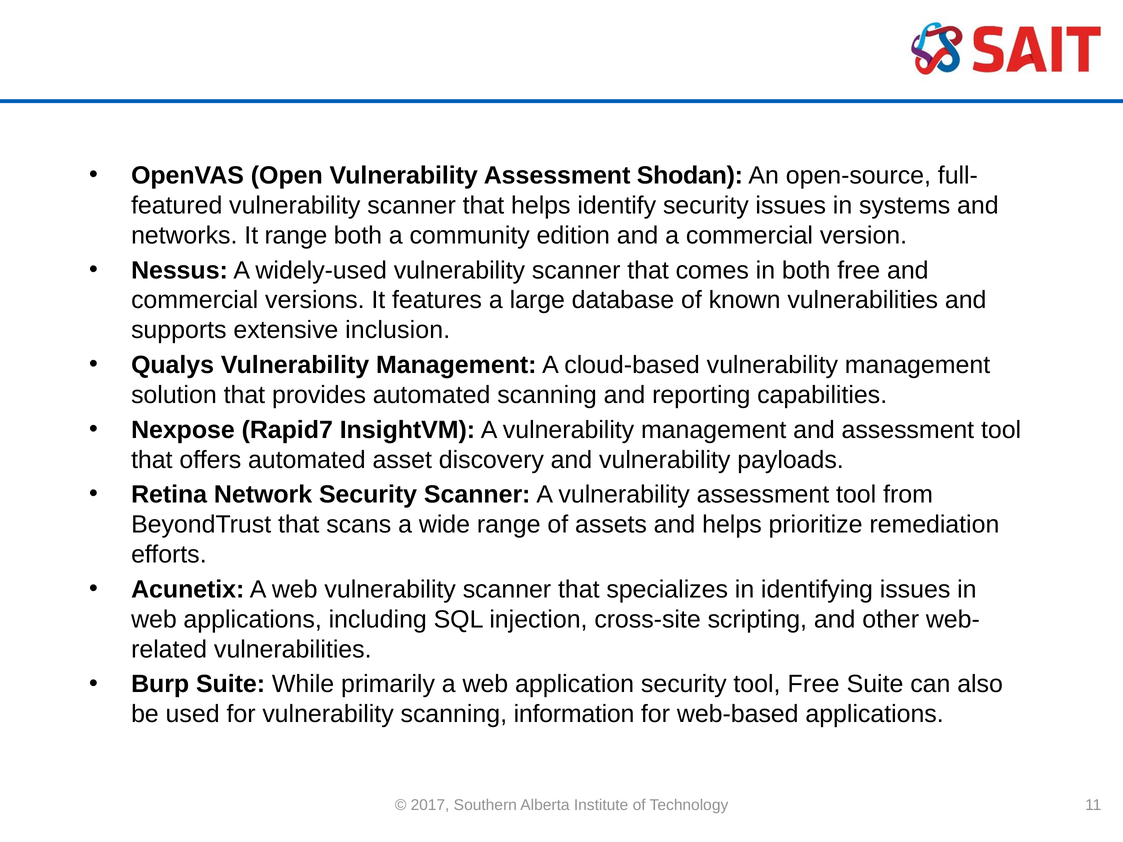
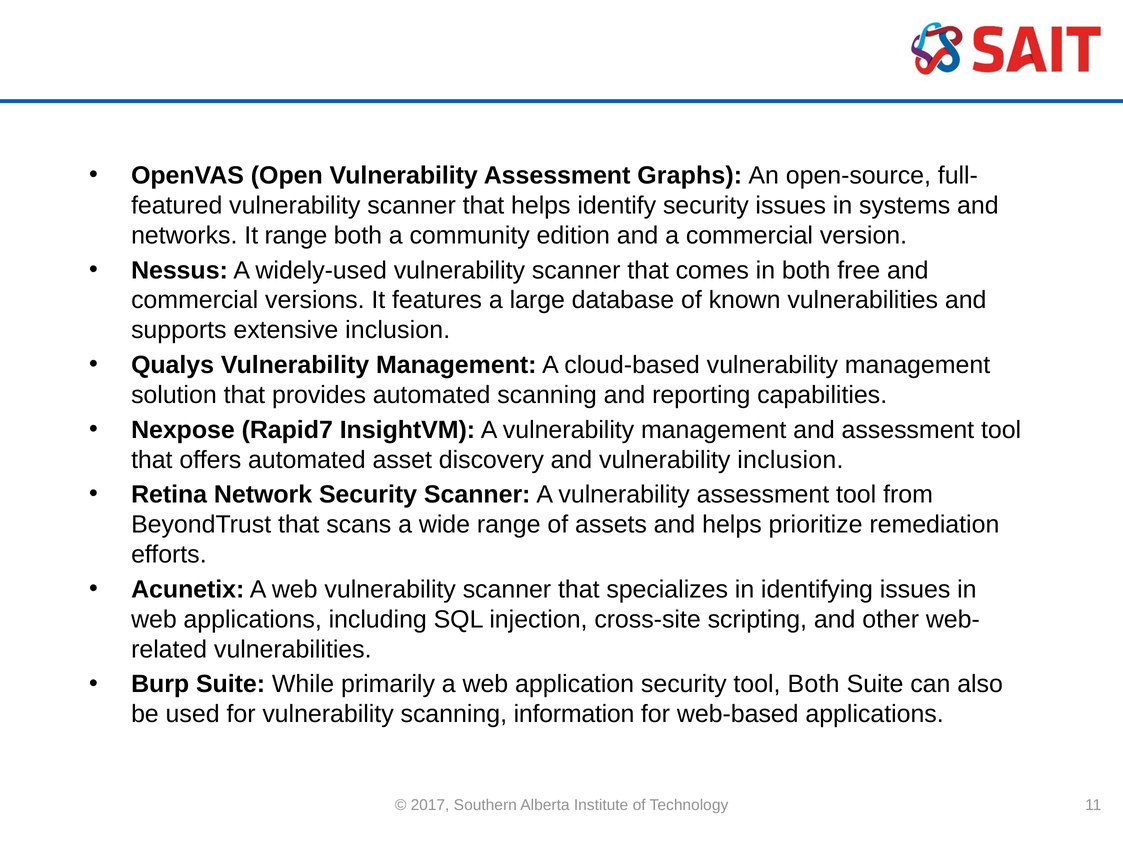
Shodan: Shodan -> Graphs (690, 176)
vulnerability payloads: payloads -> inclusion (790, 460)
tool Free: Free -> Both (814, 684)
